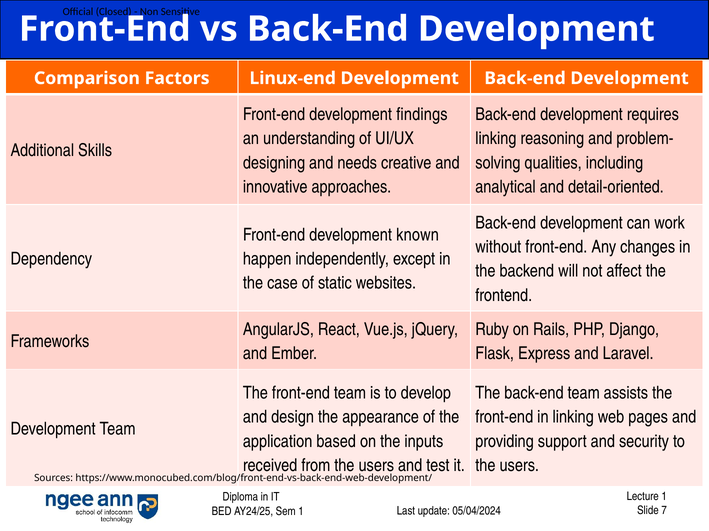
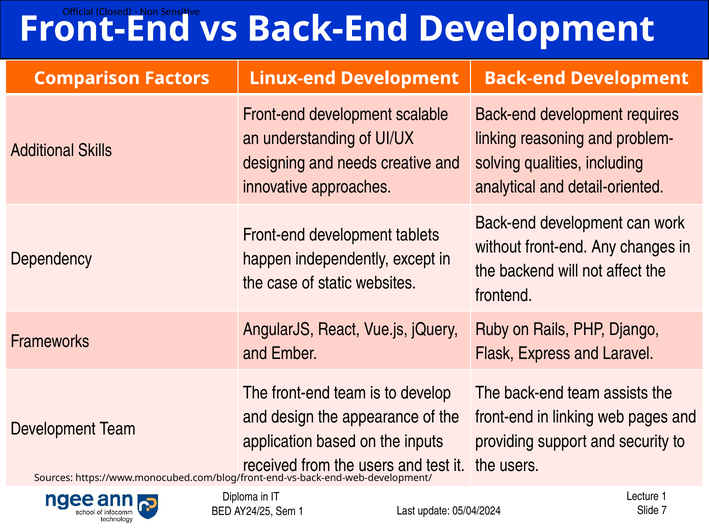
findings: findings -> scalable (422, 114)
known: known -> tablets (418, 235)
